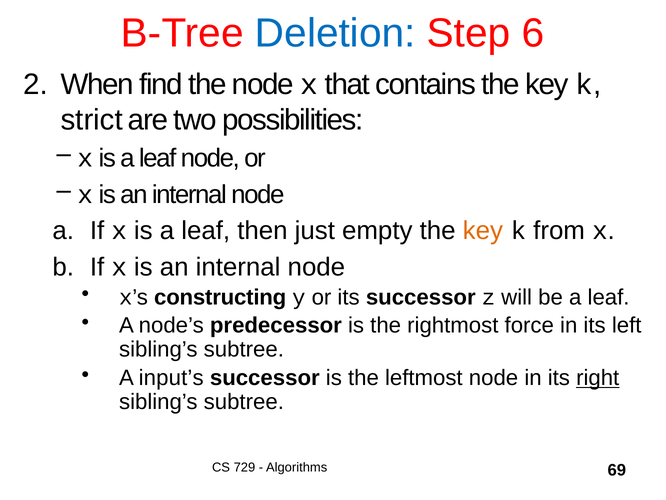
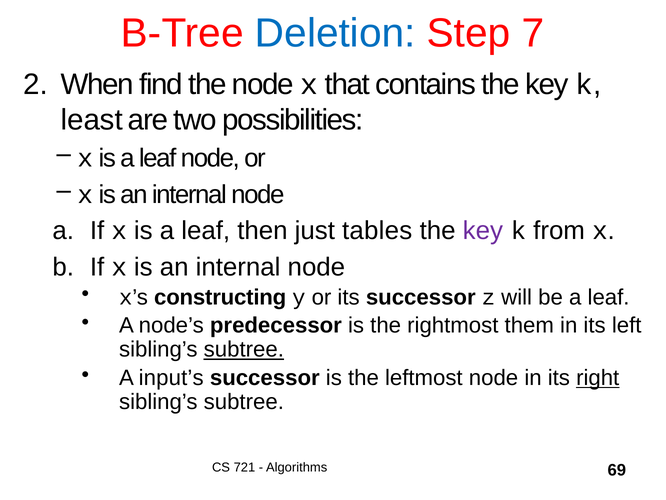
6: 6 -> 7 (533, 33)
strict: strict -> least (92, 120)
empty: empty -> tables (377, 231)
key colour: orange -> purple (483, 231)
force: force -> them (529, 325)
subtree underline: none -> present (244, 349)
729: 729 -> 721 (244, 467)
